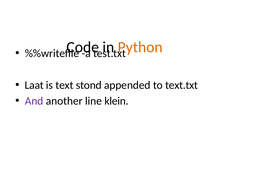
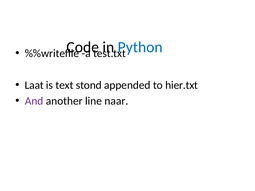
Python colour: orange -> blue (140, 47)
text.txt: text.txt -> hier.txt (182, 85)
klein: klein -> naar (116, 101)
